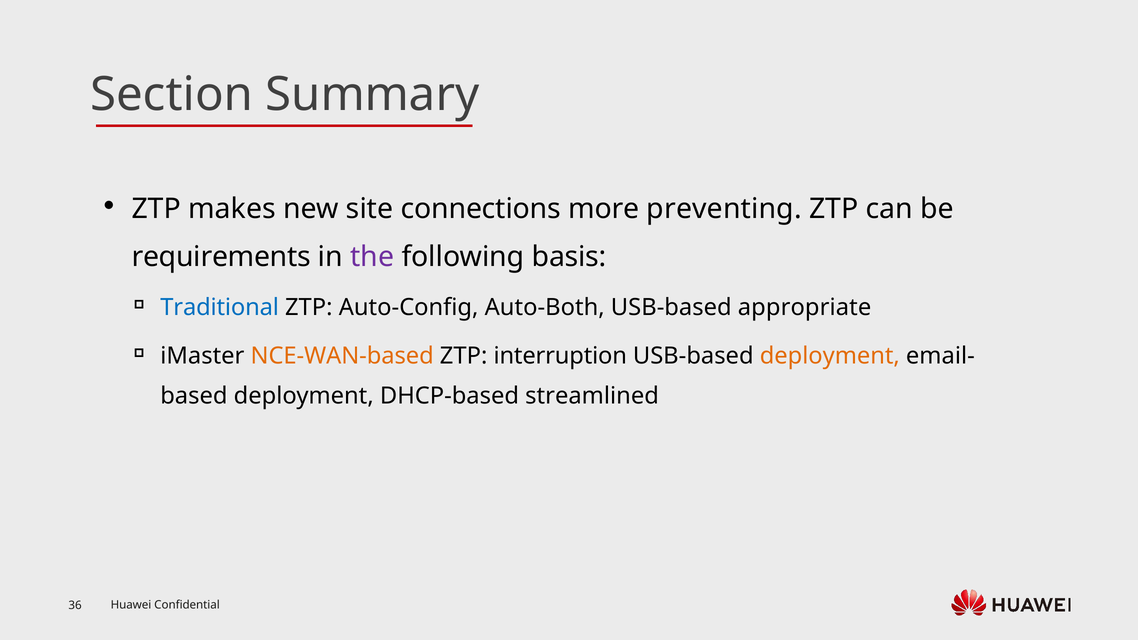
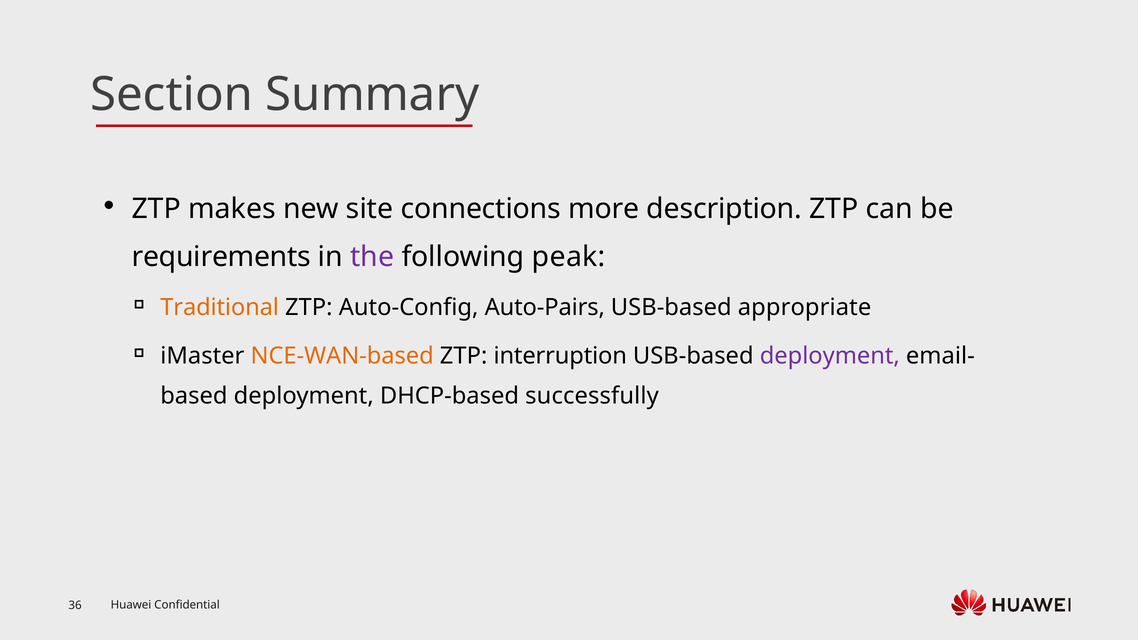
preventing: preventing -> description (724, 209)
basis: basis -> peak (569, 257)
Traditional colour: blue -> orange (220, 308)
Auto-Both: Auto-Both -> Auto-Pairs (545, 308)
deployment colour: orange -> purple (830, 356)
streamlined: streamlined -> successfully (592, 396)
